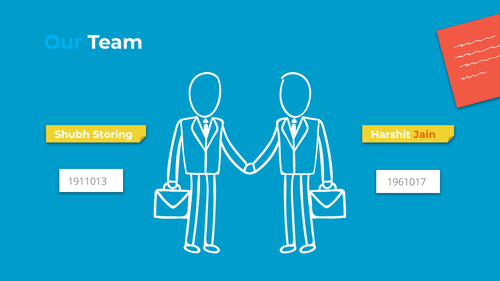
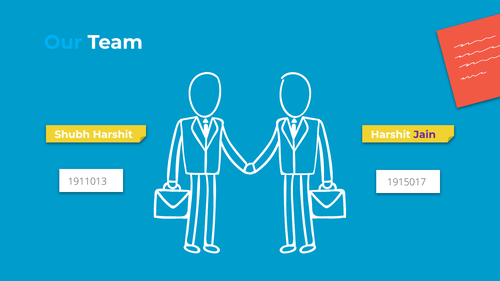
Shubh Storing: Storing -> Harshit (113, 135)
Jain colour: orange -> purple (425, 135)
1961017: 1961017 -> 1915017 (407, 182)
